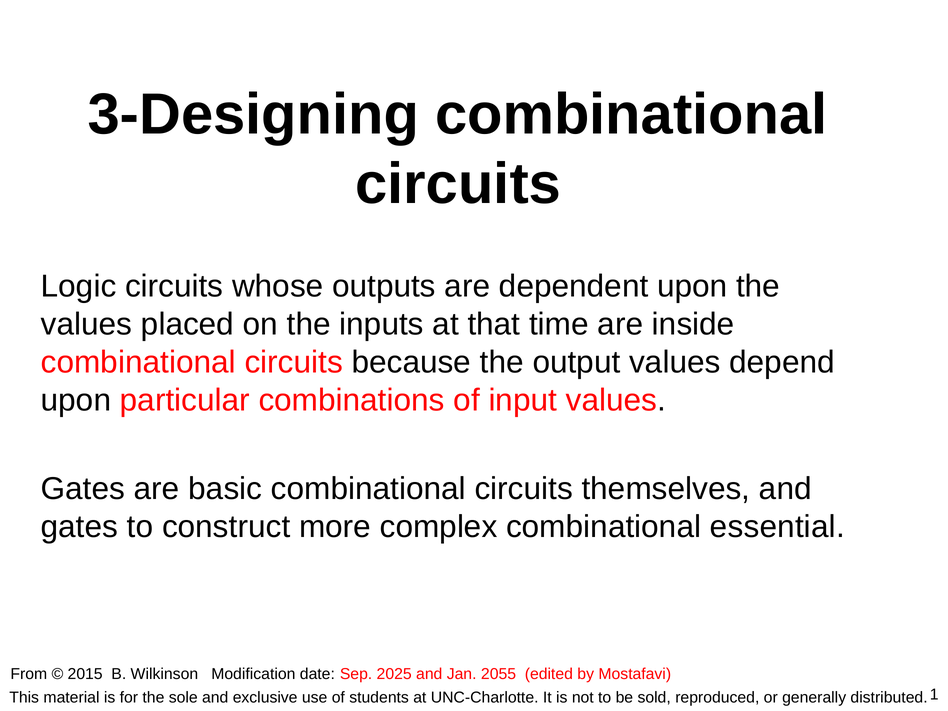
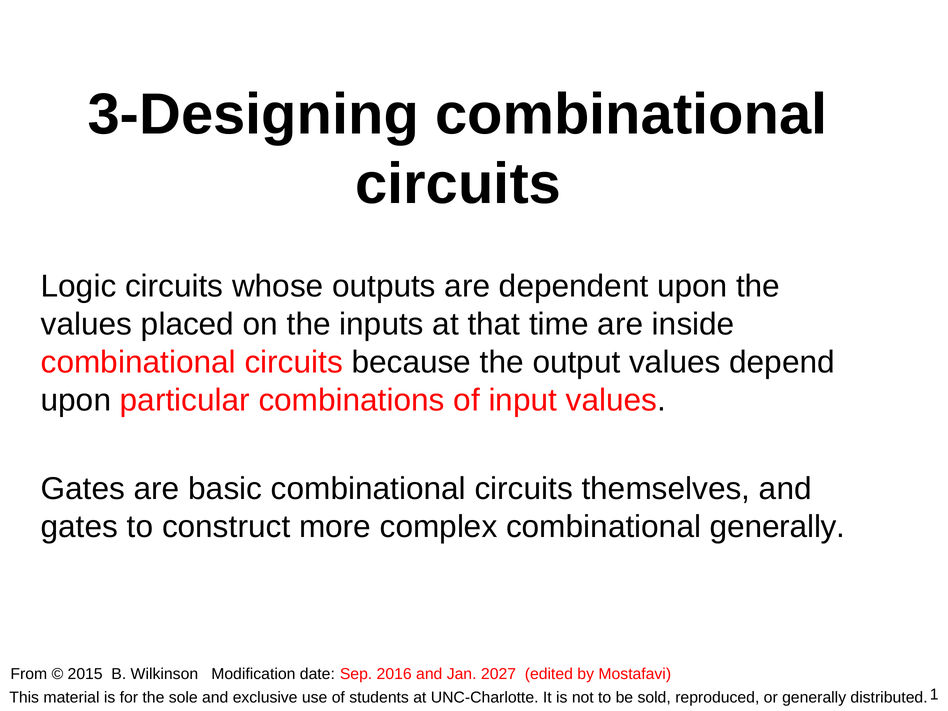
combinational essential: essential -> generally (778, 527)
2025: 2025 -> 2016 (394, 674)
2055: 2055 -> 2027 (499, 674)
